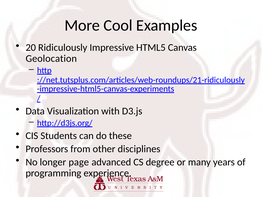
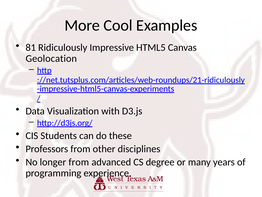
20: 20 -> 81 (31, 47)
longer page: page -> from (79, 162)
